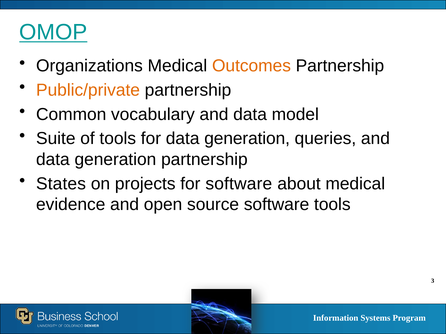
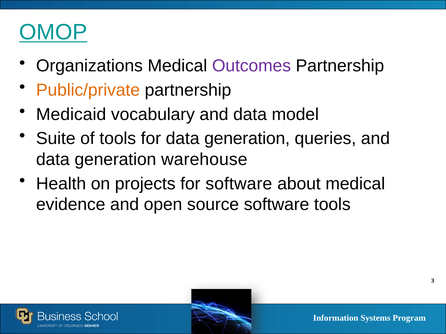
Outcomes colour: orange -> purple (251, 66)
Common: Common -> Medicaid (71, 114)
generation partnership: partnership -> warehouse (204, 160)
States: States -> Health (61, 184)
